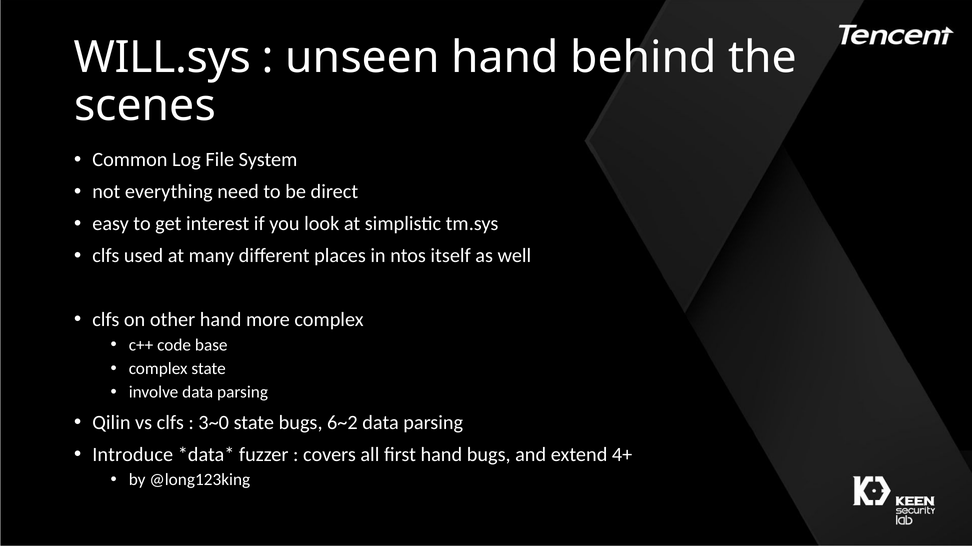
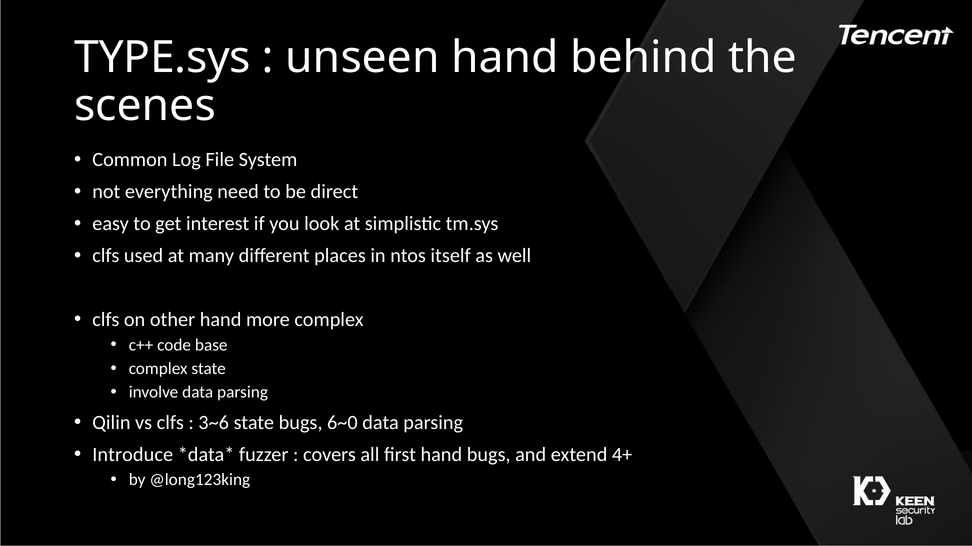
WILL.sys: WILL.sys -> TYPE.sys (162, 58)
3~0: 3~0 -> 3~6 (214, 423)
6~2: 6~2 -> 6~0 (342, 423)
